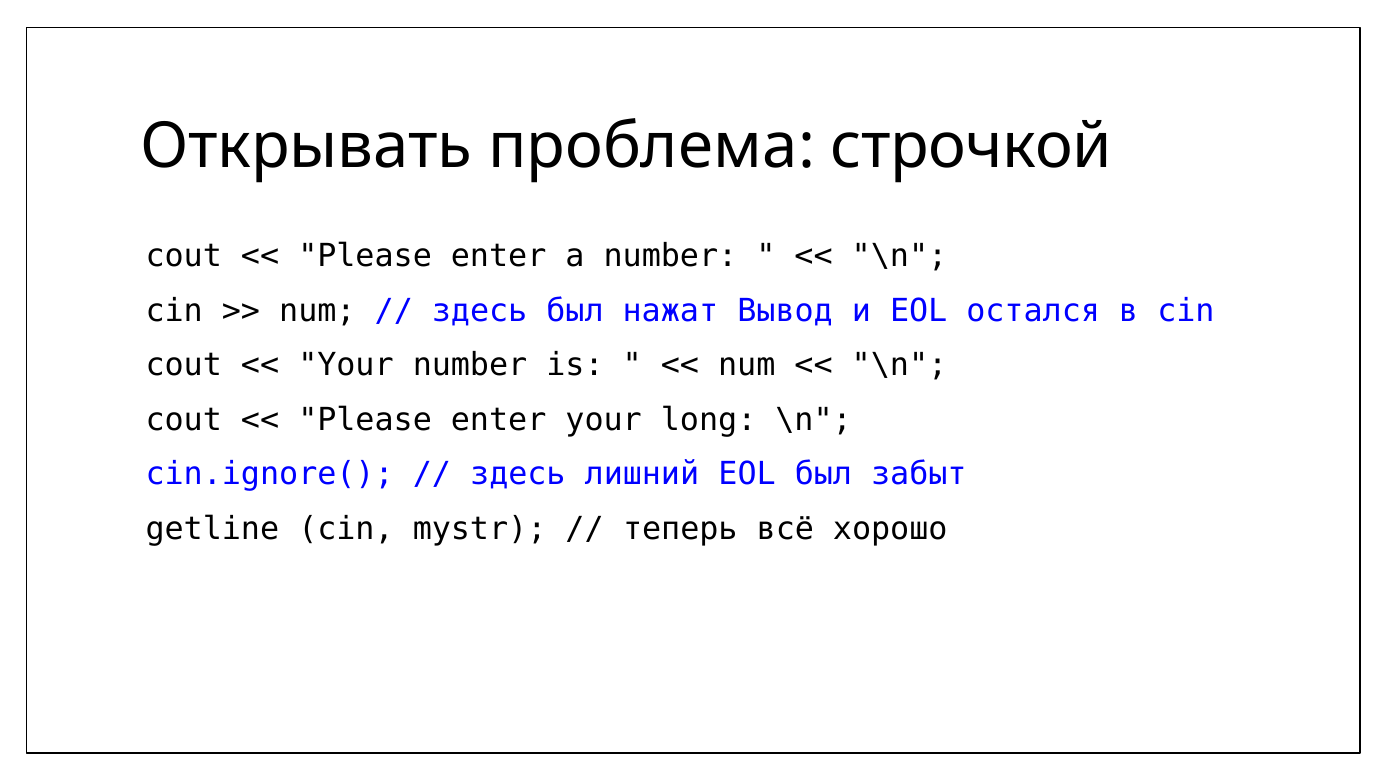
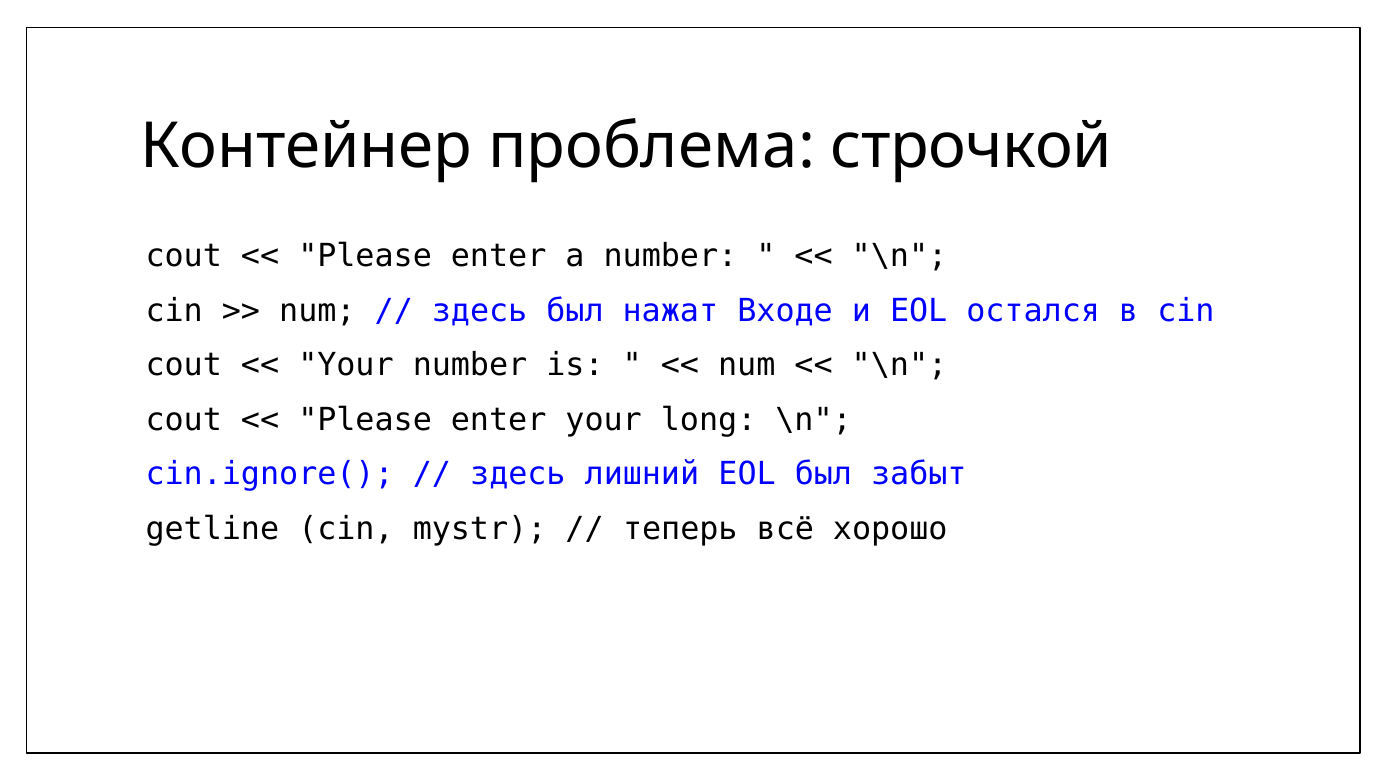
Открывать: Открывать -> Контейнер (306, 146)
Вывод: Вывод -> Входе (785, 311)
